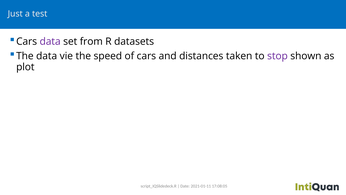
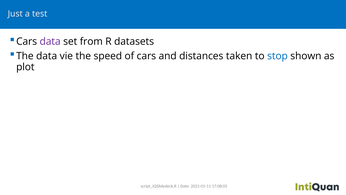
stop colour: purple -> blue (277, 56)
